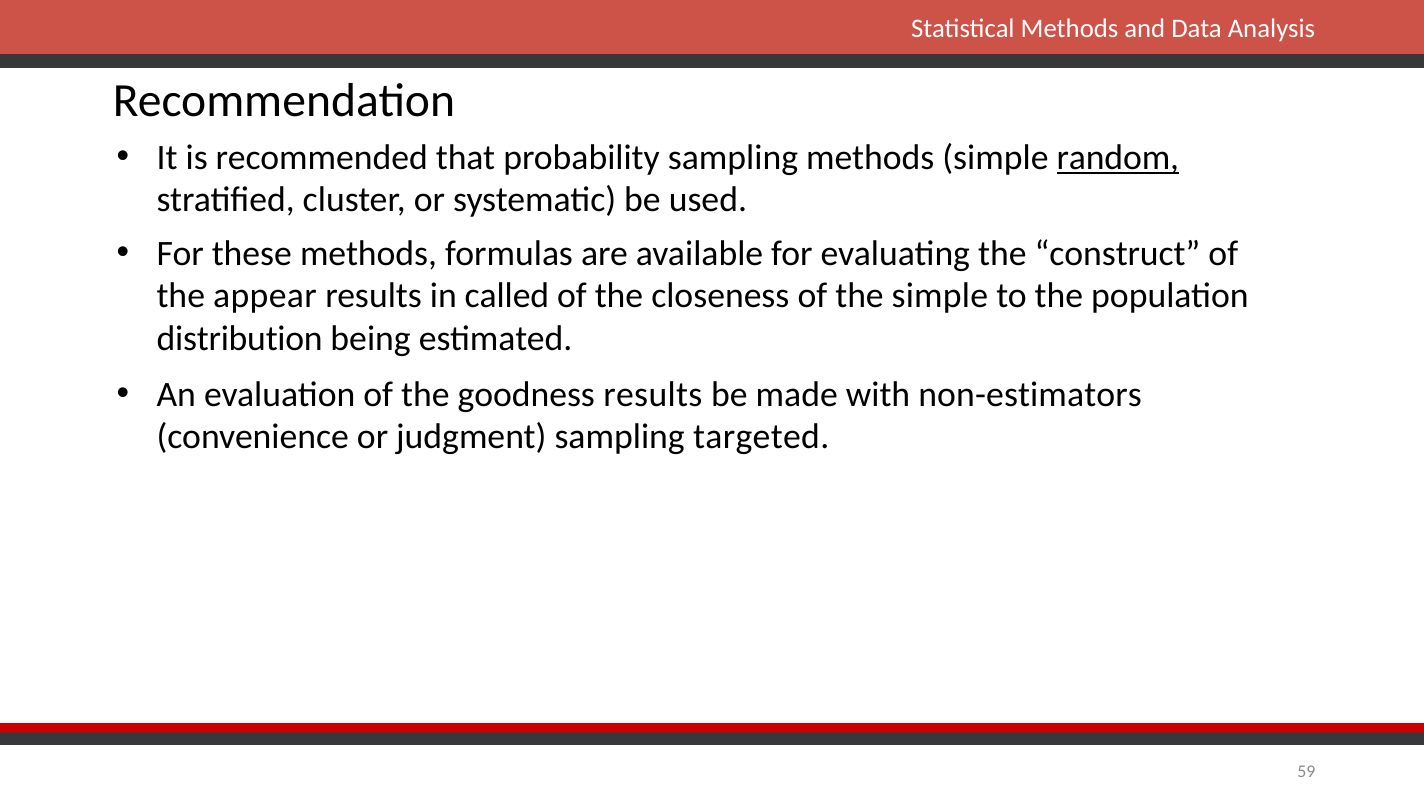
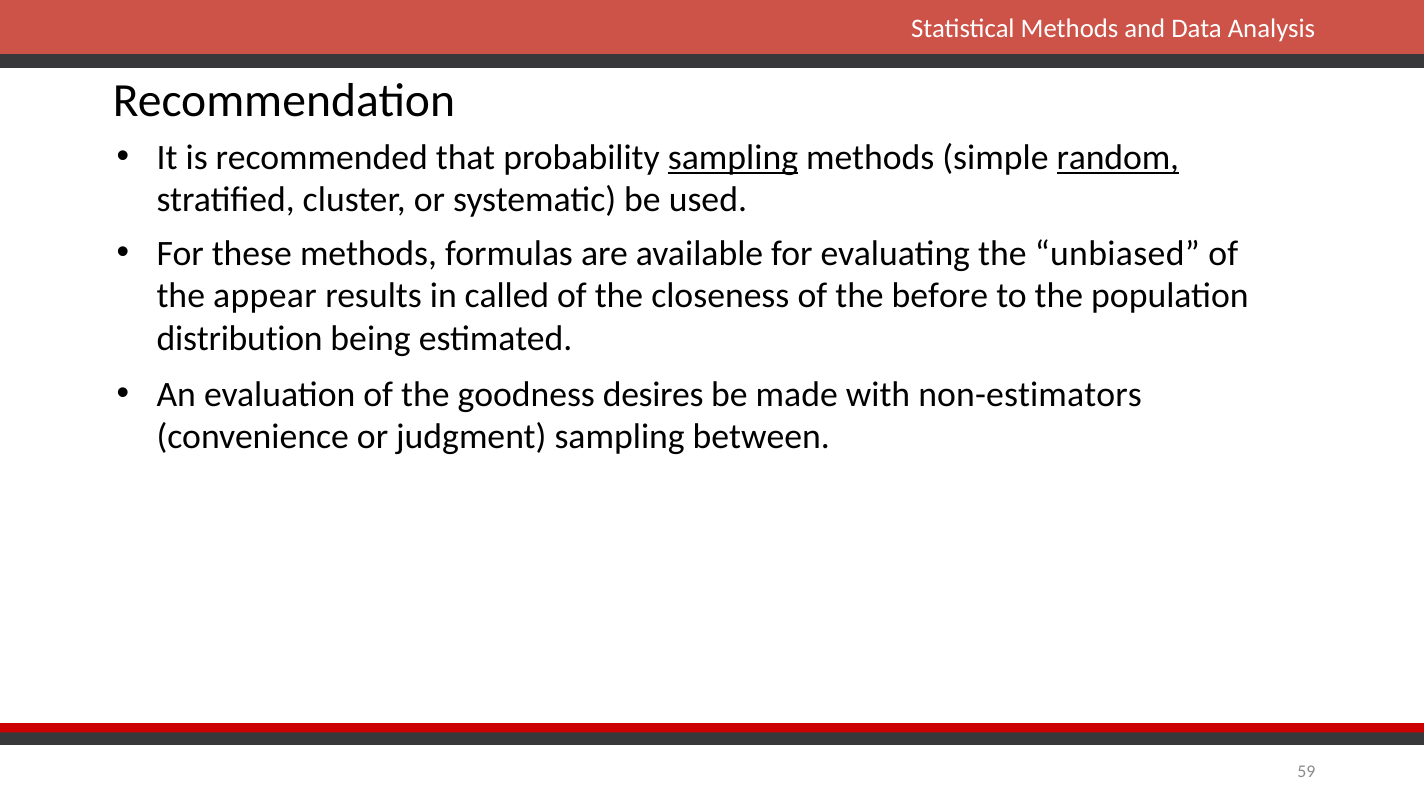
sampling underline: none -> present (733, 157)
construct: construct -> unbiased (1117, 253)
the simple: simple -> before (940, 296)
goodness results: results -> desires (653, 394)
targeted: targeted -> between (761, 437)
